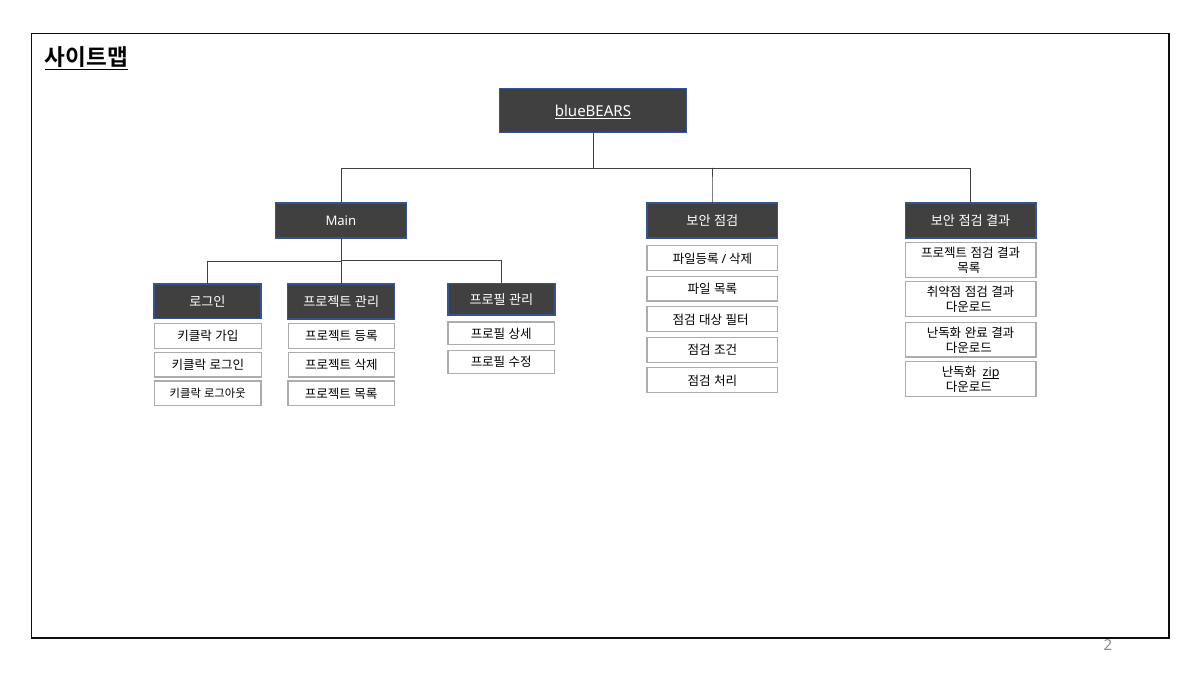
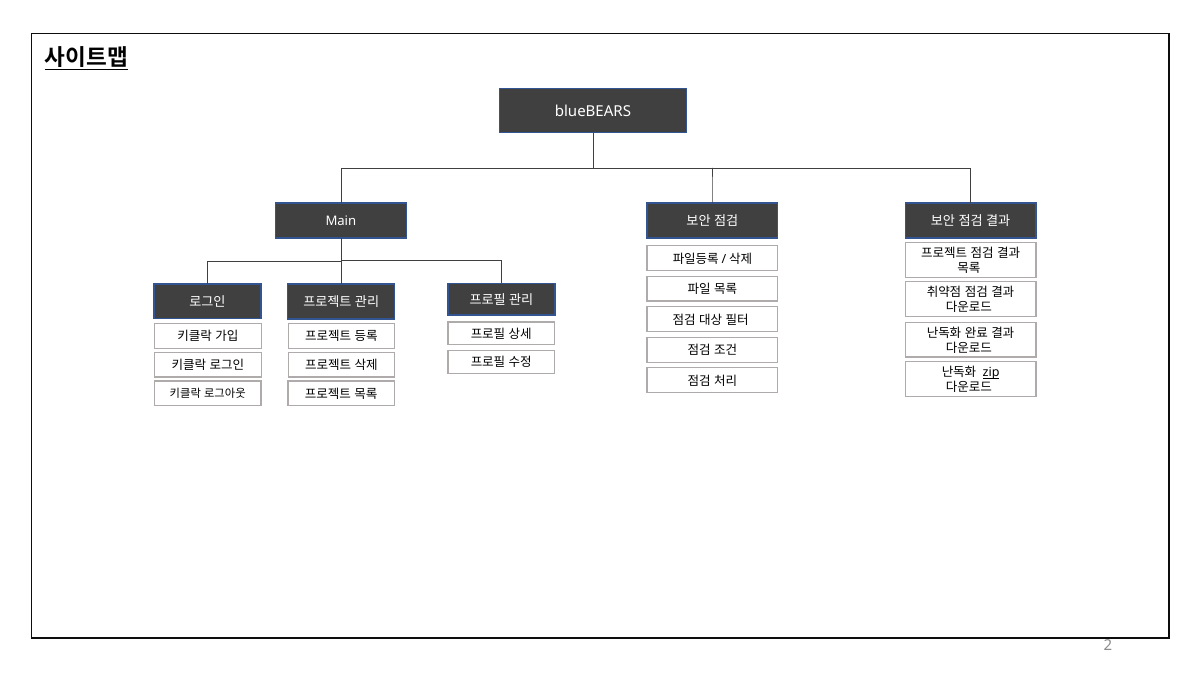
blueBEARS underline: present -> none (593, 112)
